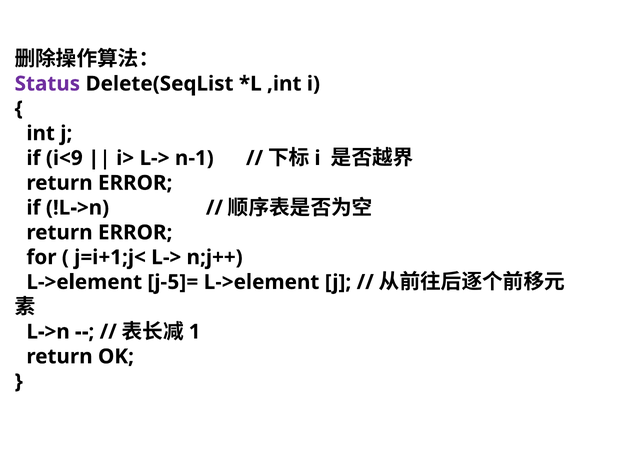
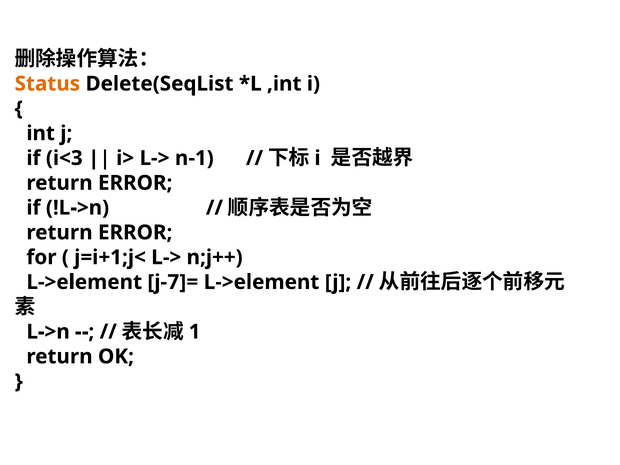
Status colour: purple -> orange (47, 84)
i<9: i<9 -> i<3 (64, 158)
j-5]=: j-5]= -> j-7]= (173, 282)
